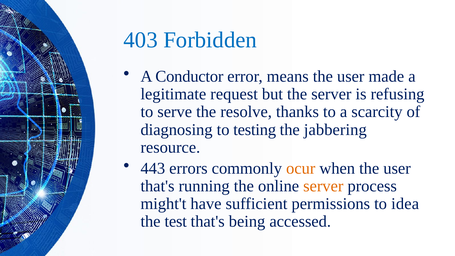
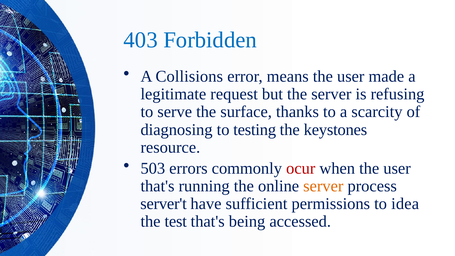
Conductor: Conductor -> Collisions (189, 76)
resolve: resolve -> surface (246, 112)
jabbering: jabbering -> keystones (335, 130)
443: 443 -> 503 (153, 168)
ocur colour: orange -> red (301, 168)
might't: might't -> server't (164, 204)
